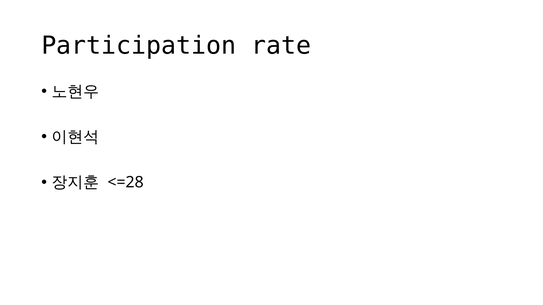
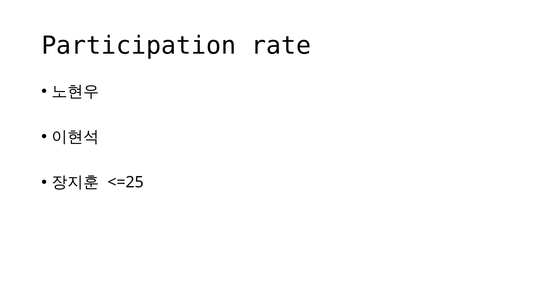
<=28: <=28 -> <=25 (126, 183)
